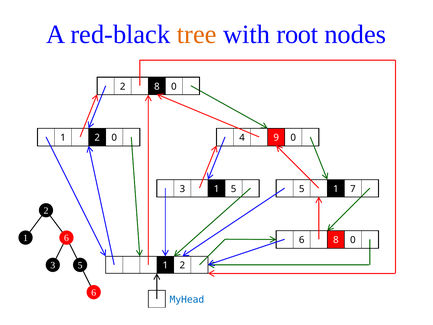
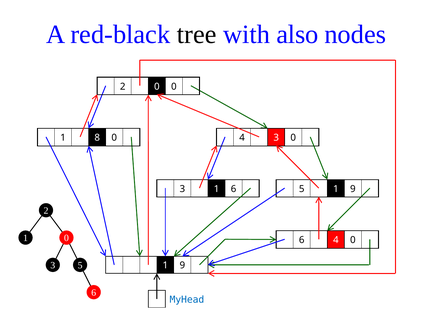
tree colour: orange -> black (197, 34)
root: root -> also (297, 34)
2 8: 8 -> 0 (157, 86)
2: 2 -> 8 (97, 138)
4 9: 9 -> 3 (276, 138)
1 5: 5 -> 6 (234, 189)
5 1 7: 7 -> 9 (353, 189)
1 6: 6 -> 0 (66, 238)
6 8: 8 -> 4 (336, 240)
2: 2 -> 9 (182, 265)
